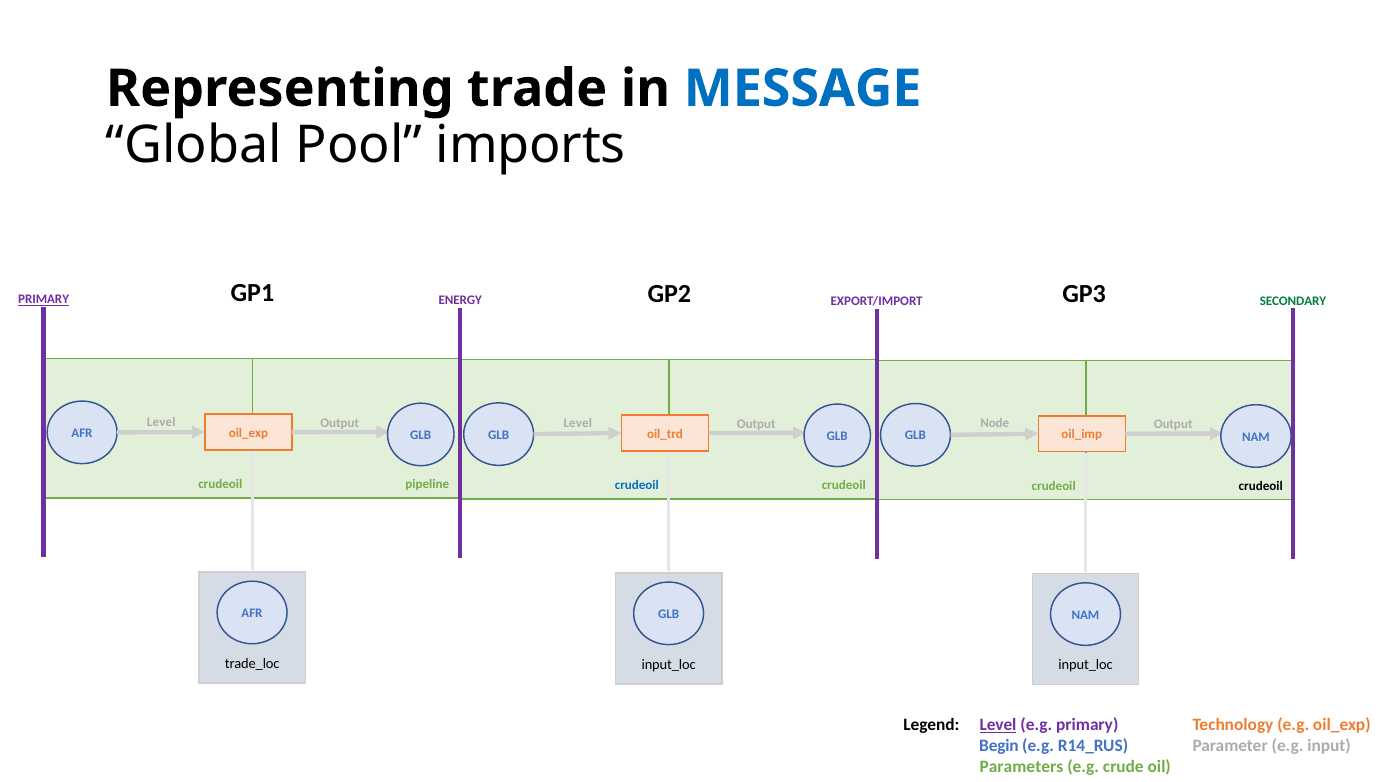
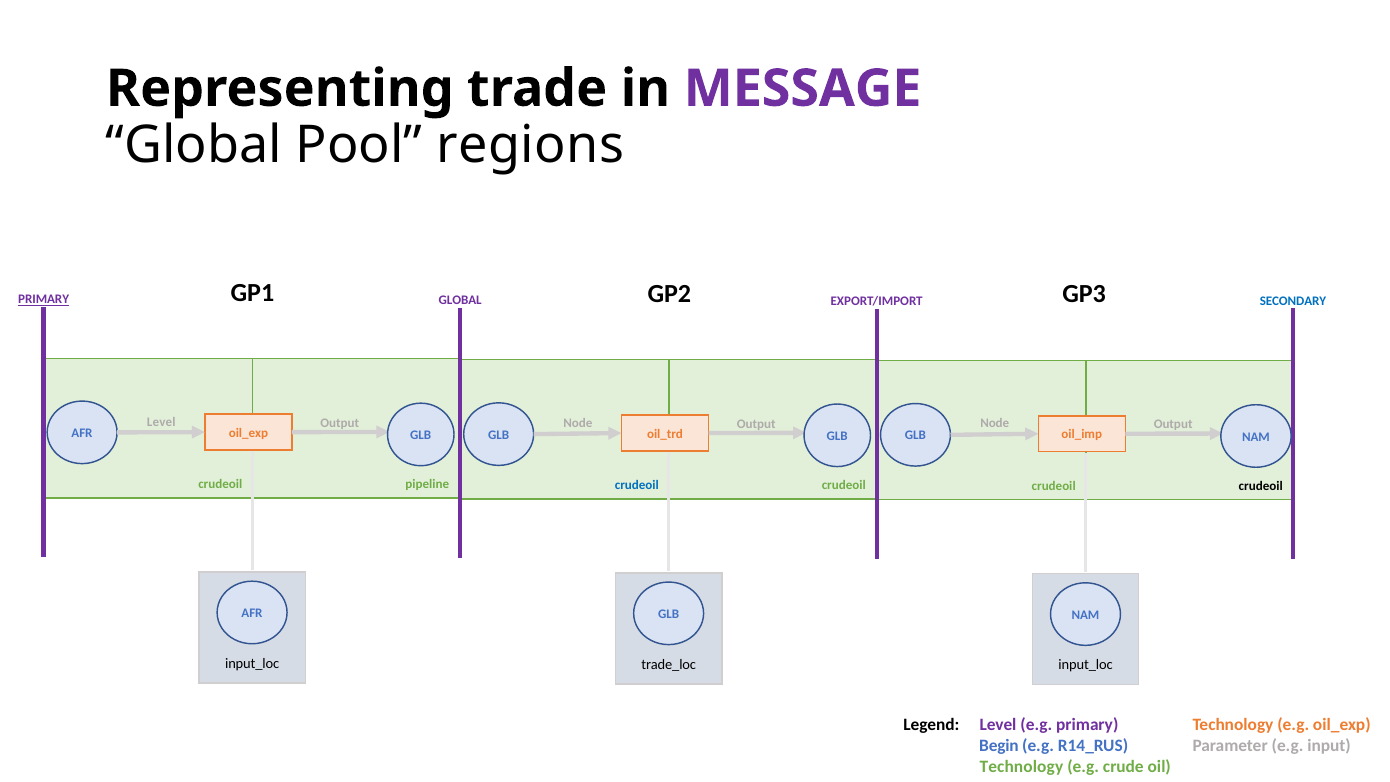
MESSAGE colour: blue -> purple (803, 89)
imports: imports -> regions (530, 145)
ENERGY: ENERGY -> GLOBAL (460, 300)
SECONDARY colour: green -> blue (1293, 301)
Level: Level -> Node (578, 423)
trade_loc: trade_loc -> input_loc (252, 663)
input_loc: input_loc -> trade_loc (669, 664)
Level underline: present -> none (998, 725)
Parameters: Parameters -> Technology (1021, 767)
